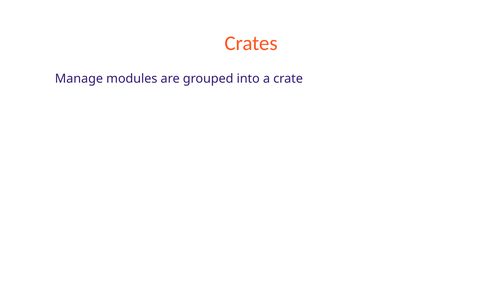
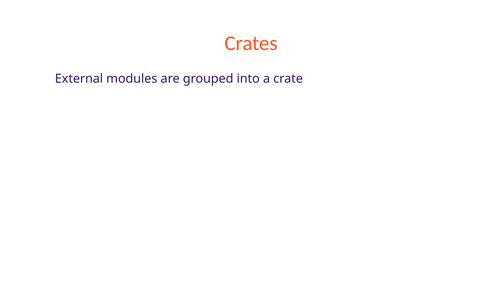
Manage: Manage -> External (79, 79)
